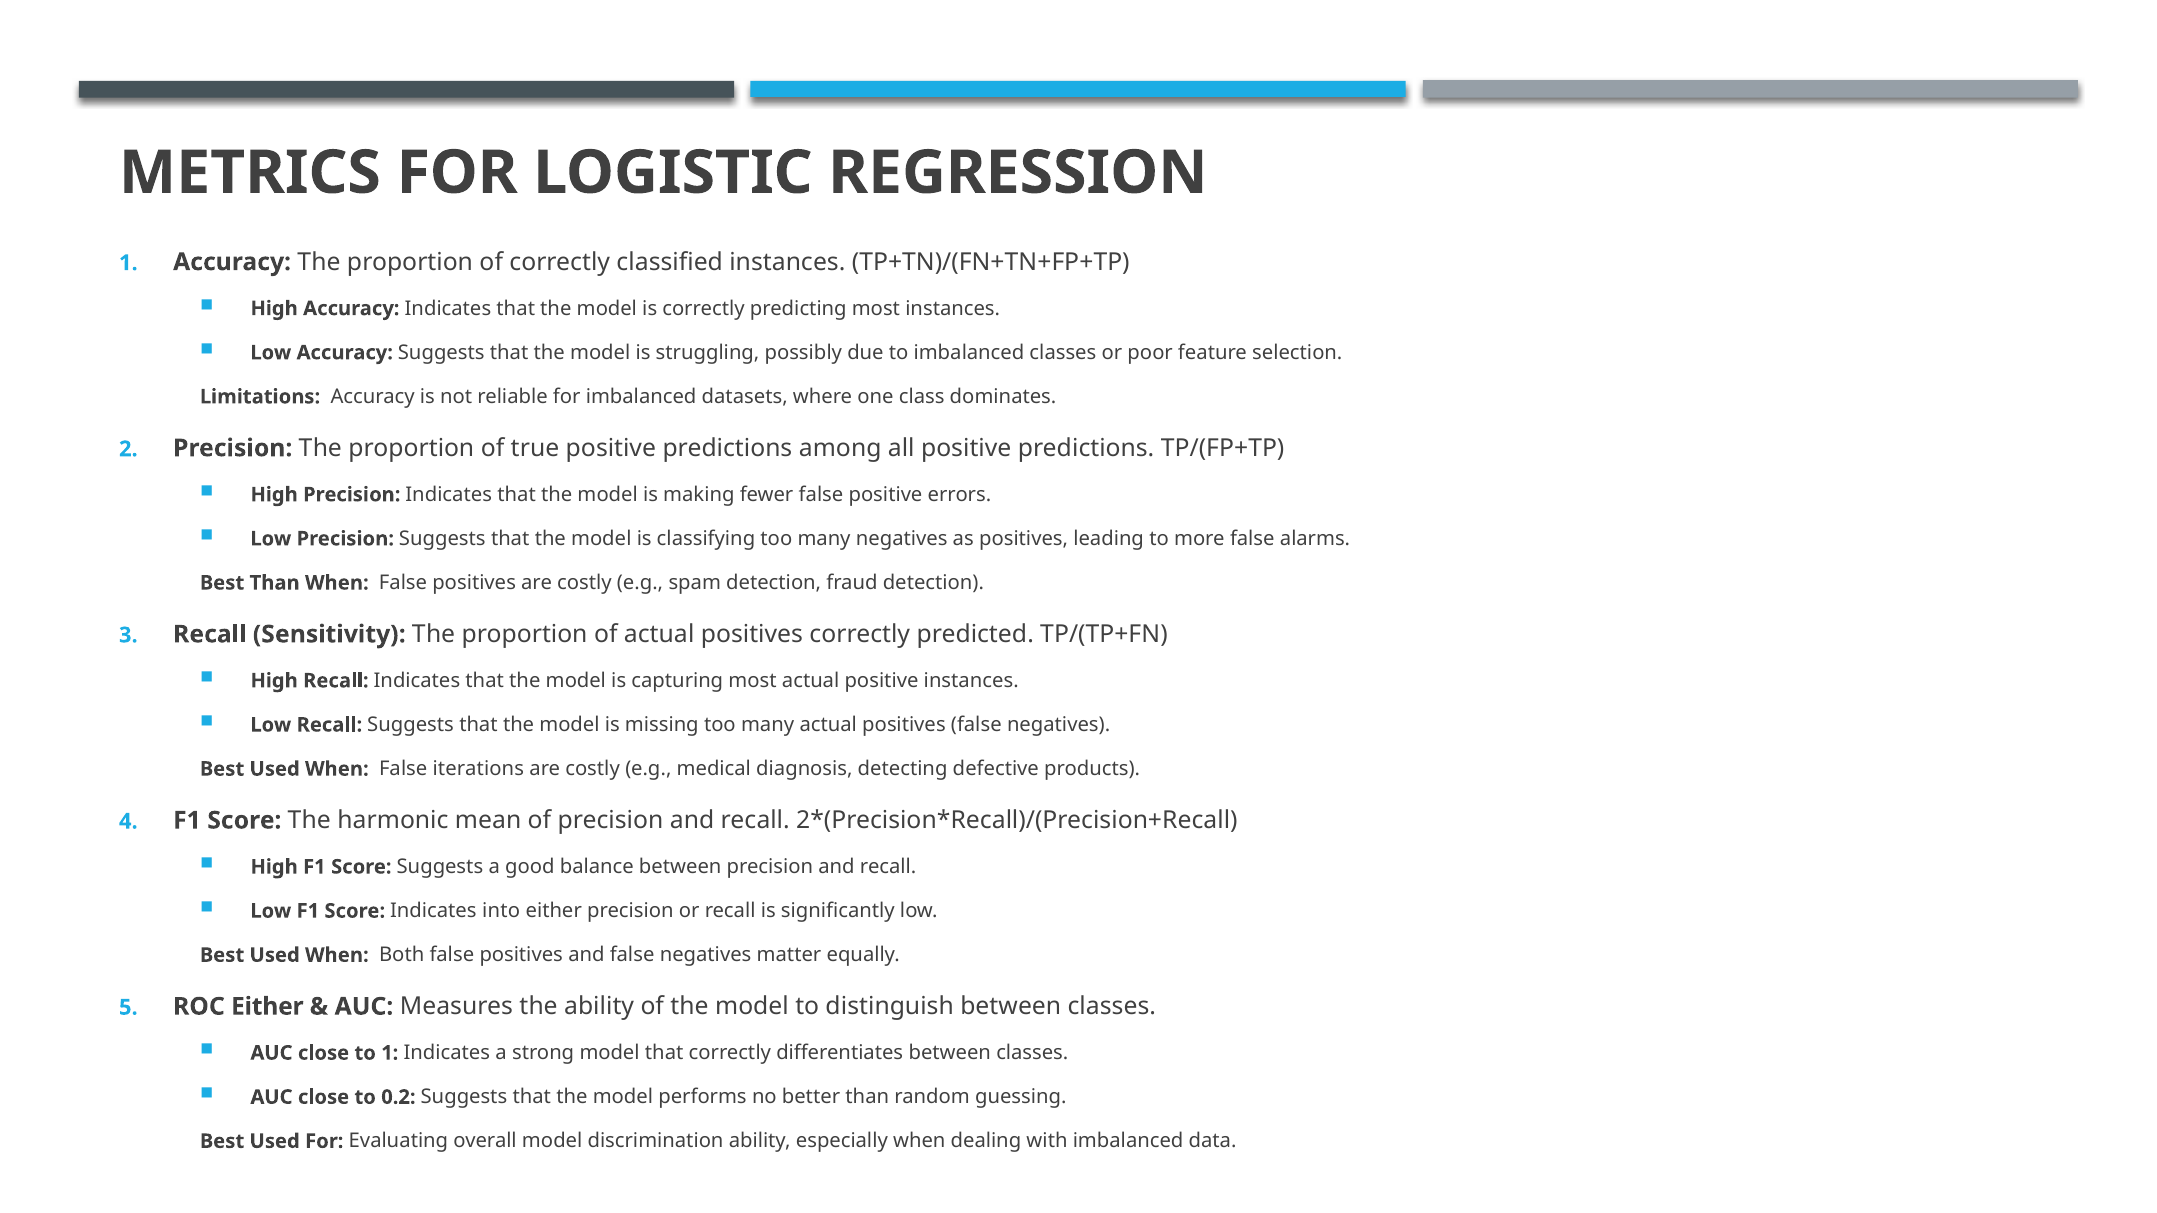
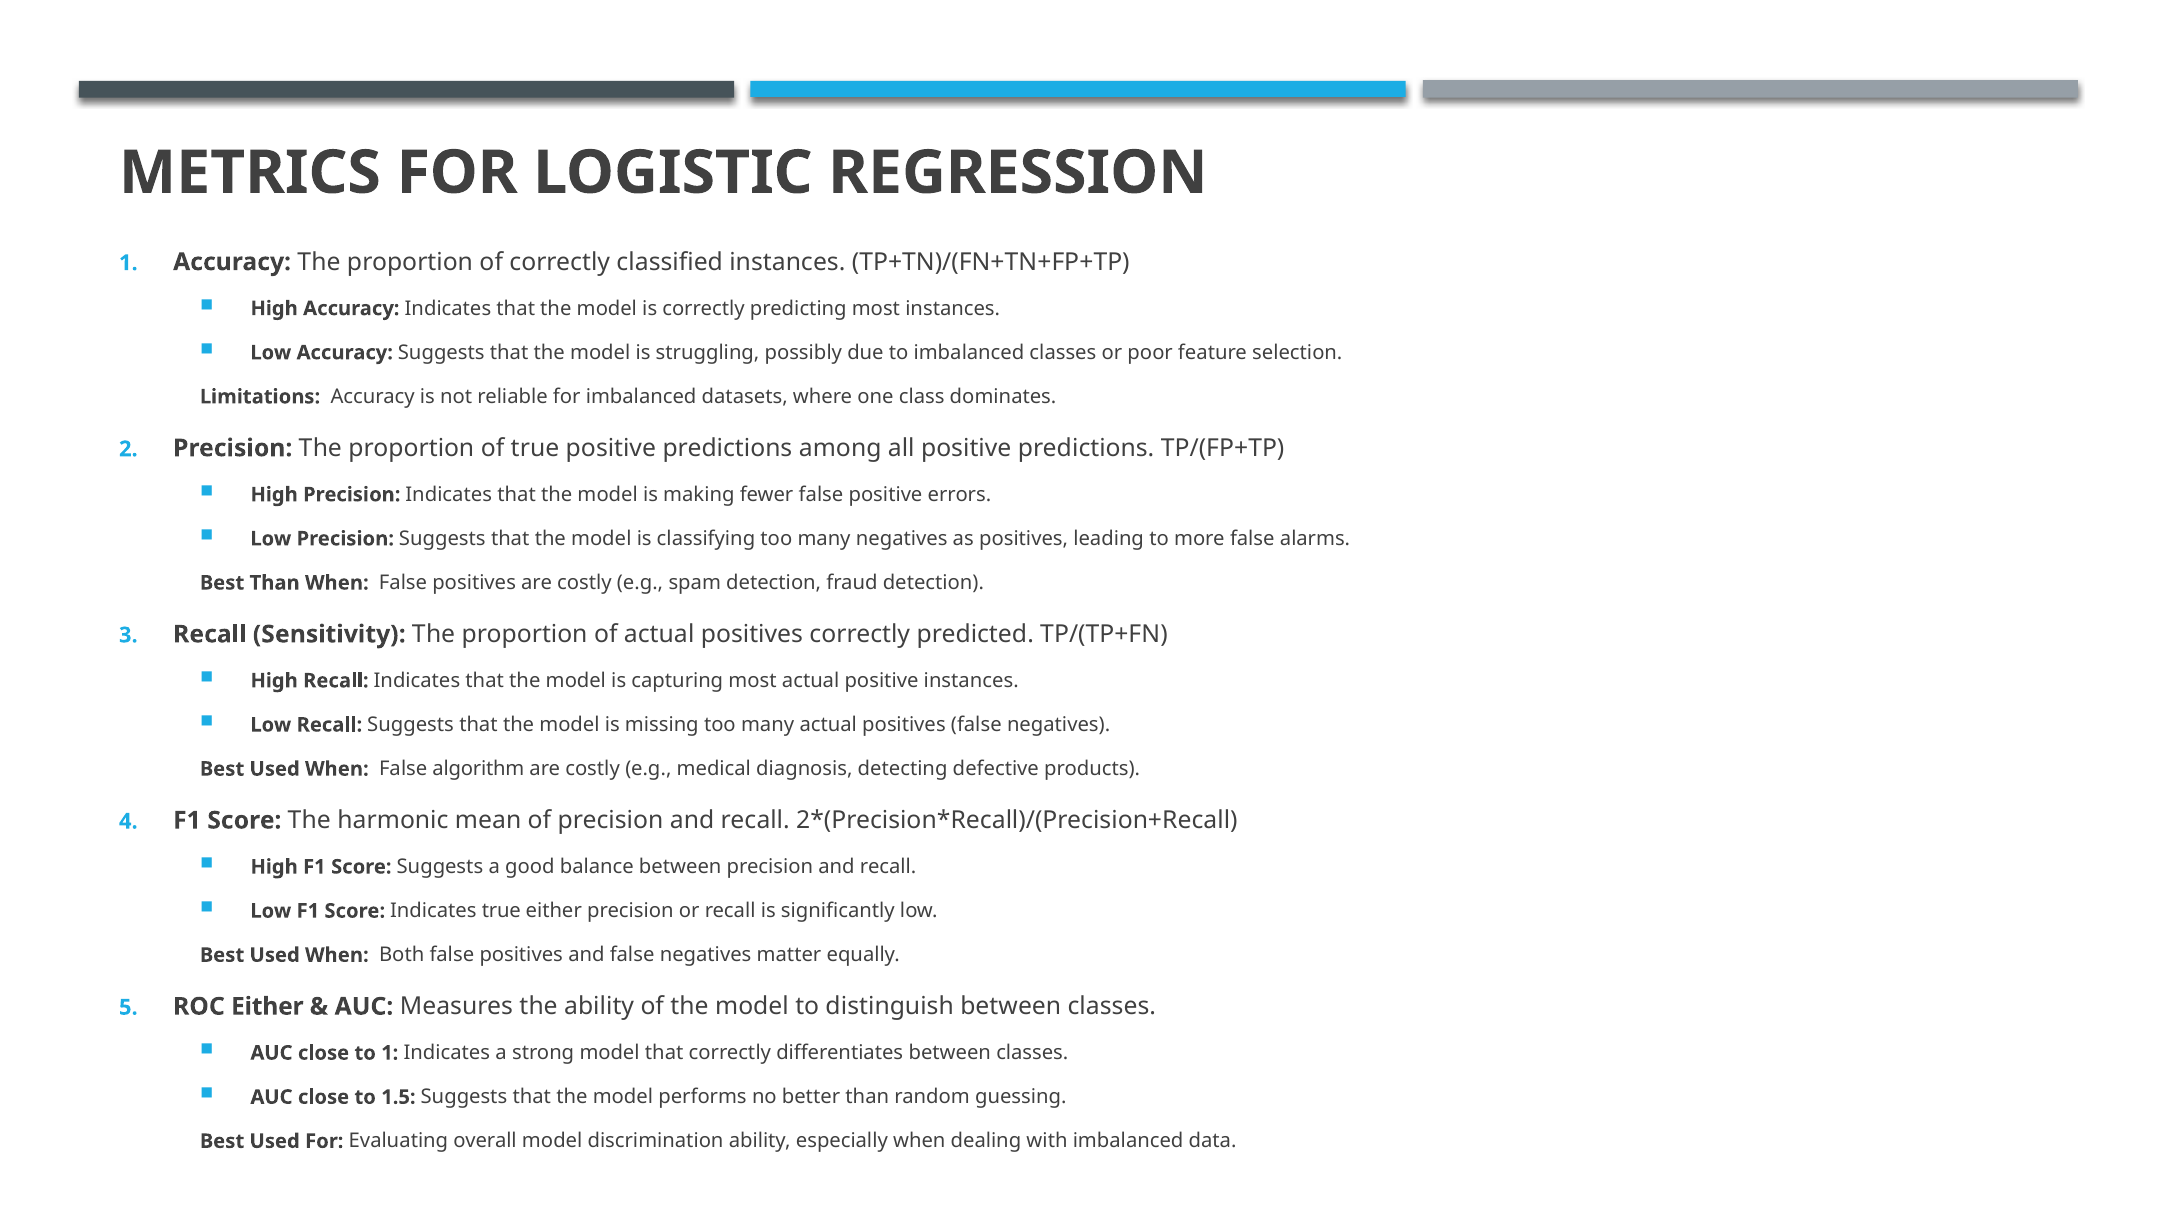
iterations: iterations -> algorithm (478, 769)
Indicates into: into -> true (501, 911)
0.2: 0.2 -> 1.5 (398, 1097)
